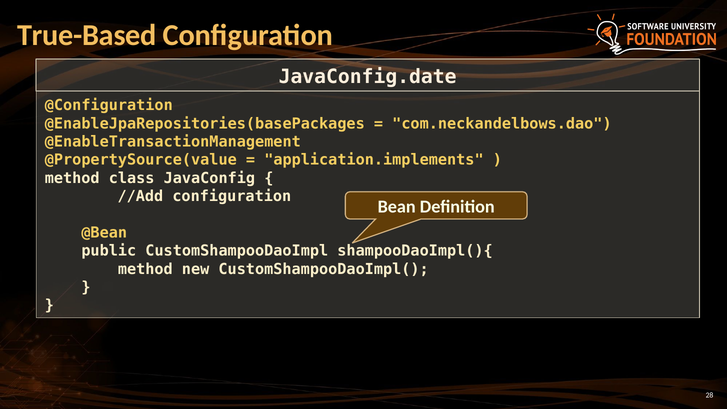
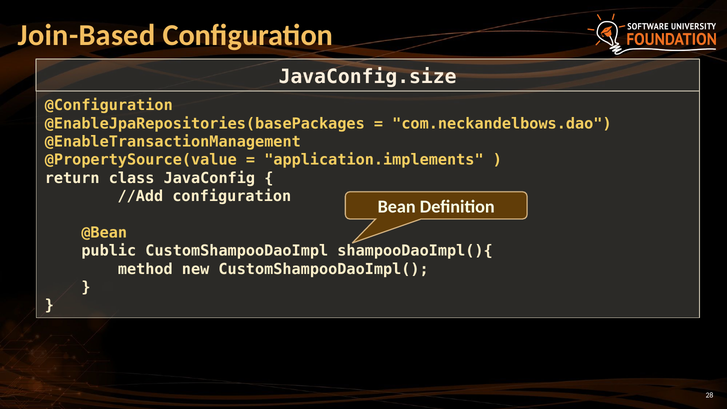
True-Based: True-Based -> Join-Based (87, 35)
JavaConfig.date: JavaConfig.date -> JavaConfig.size (368, 77)
method: method -> return (72, 178)
